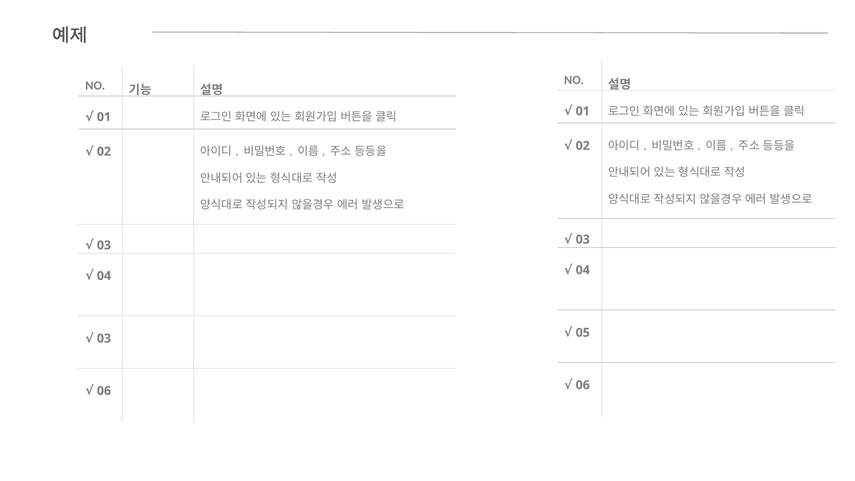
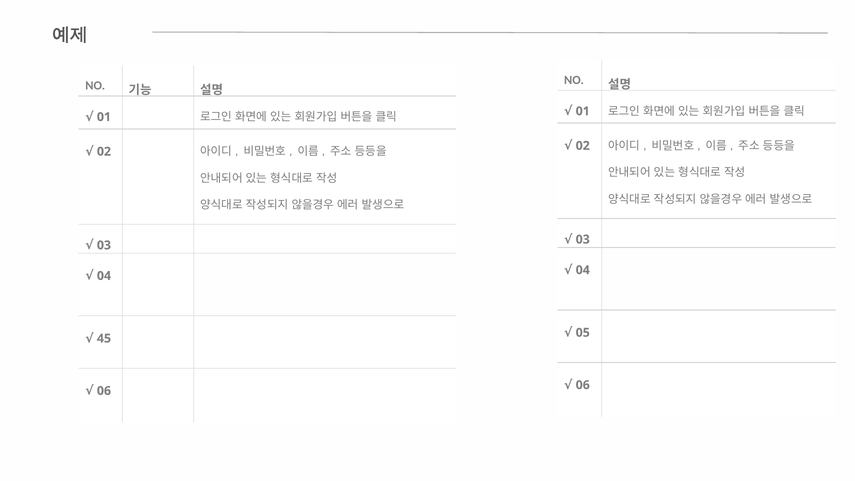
03: 03 -> 45 (104, 338)
